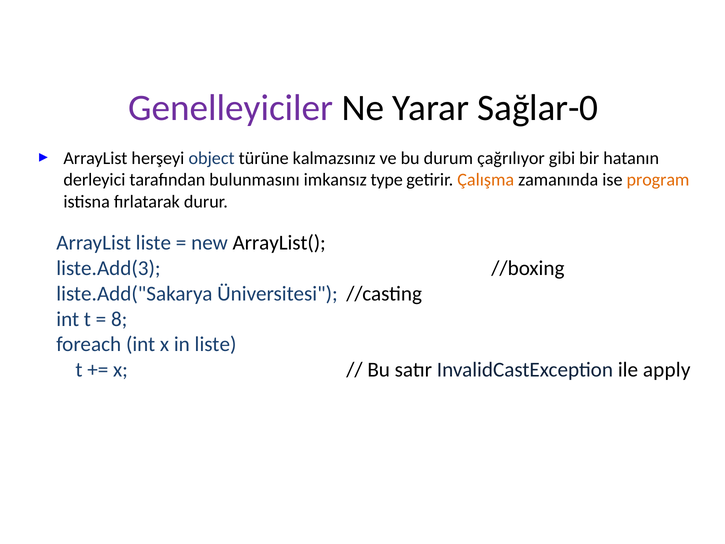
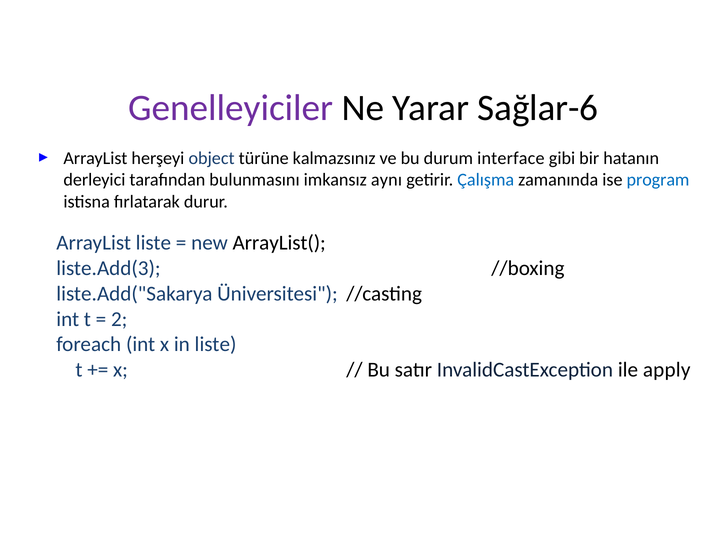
Sağlar-0: Sağlar-0 -> Sağlar-6 (538, 108)
çağrılıyor: çağrılıyor -> interface (511, 158)
type: type -> aynı (387, 180)
Çalışma colour: orange -> blue (486, 180)
program colour: orange -> blue (658, 180)
8: 8 -> 2 (119, 319)
